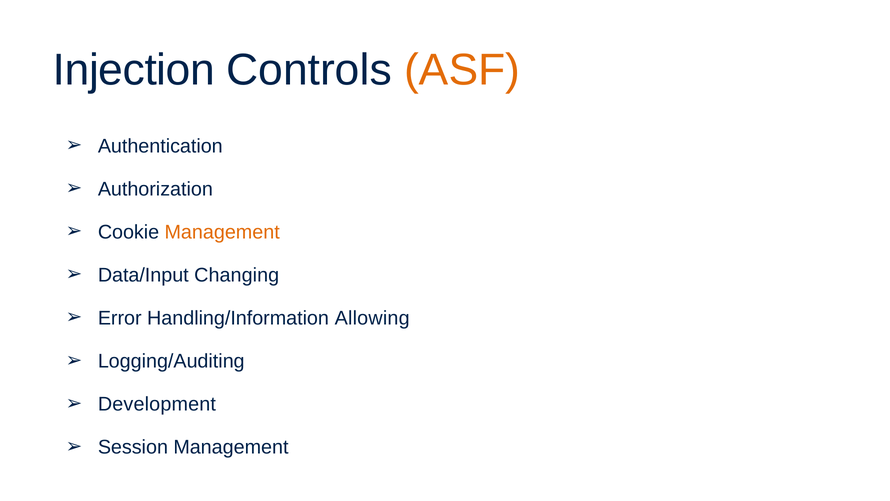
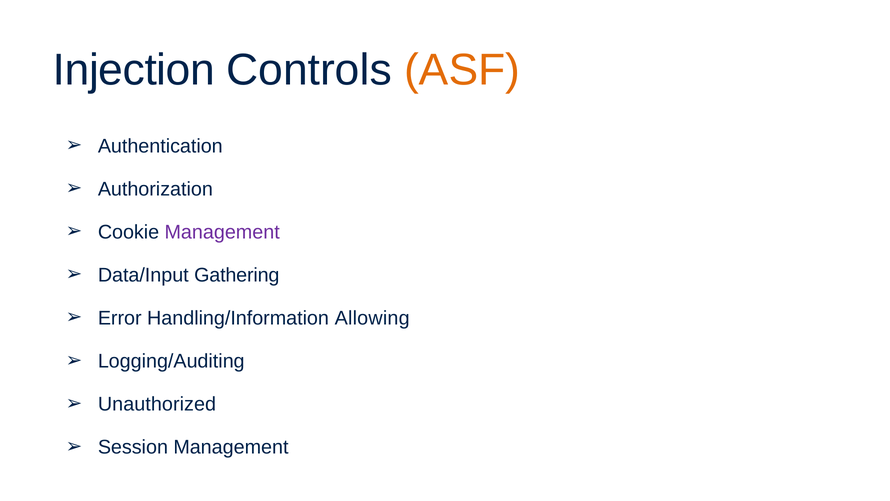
Management colour: orange -> purple (222, 232)
Changing: Changing -> Gathering (237, 275)
Development: Development -> Unauthorized (157, 404)
